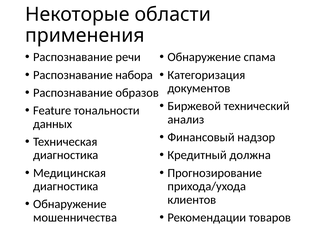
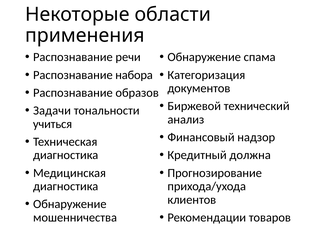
Feature: Feature -> Задачи (52, 111)
данных: данных -> учиться (53, 124)
